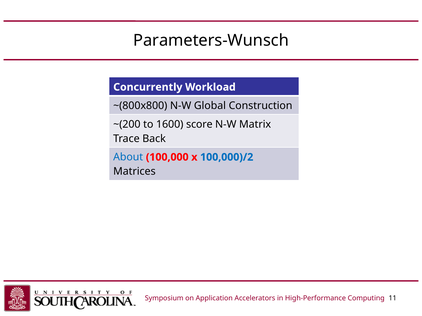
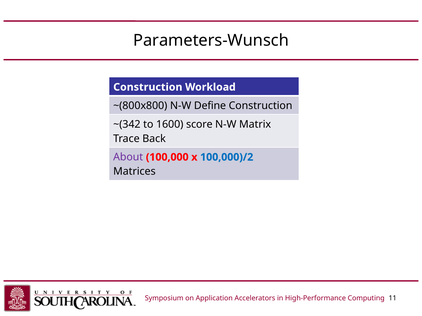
Concurrently: Concurrently -> Construction (148, 87)
Global: Global -> Define (210, 106)
~(200: ~(200 -> ~(342 (127, 124)
About colour: blue -> purple (128, 157)
